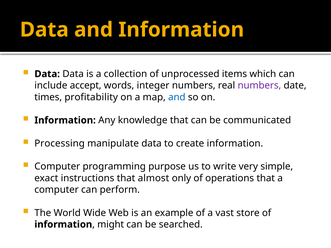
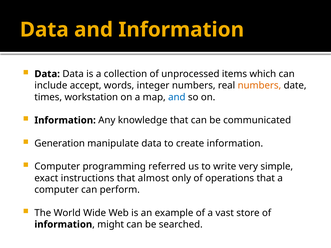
numbers colour: purple -> orange (259, 86)
profitability: profitability -> workstation (91, 97)
Processing: Processing -> Generation (60, 144)
purpose: purpose -> referred (167, 167)
